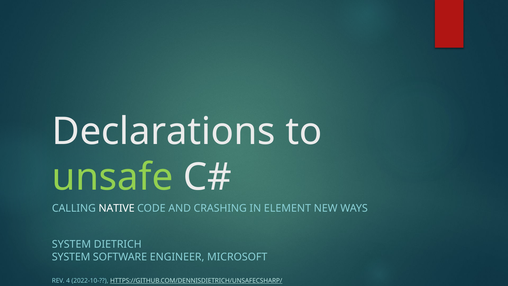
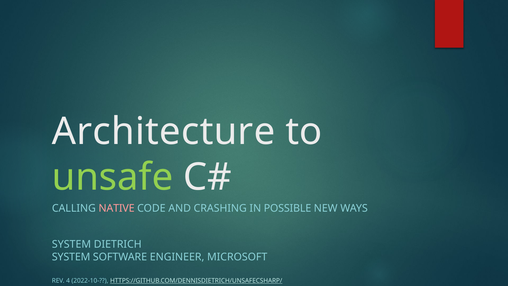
Declarations: Declarations -> Architecture (164, 131)
NATIVE colour: white -> pink (117, 208)
ELEMENT: ELEMENT -> POSSIBLE (288, 208)
